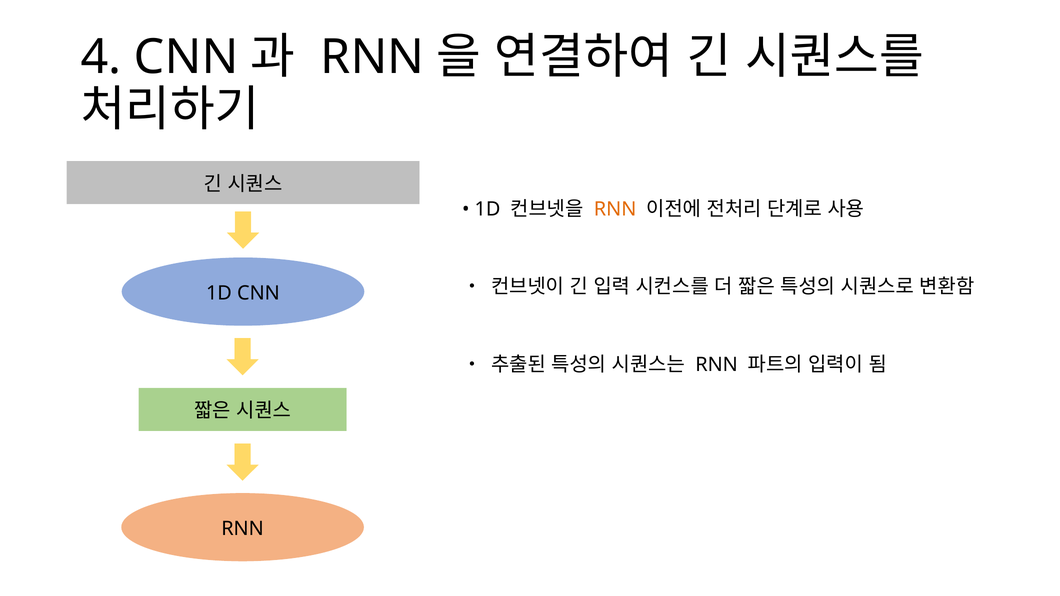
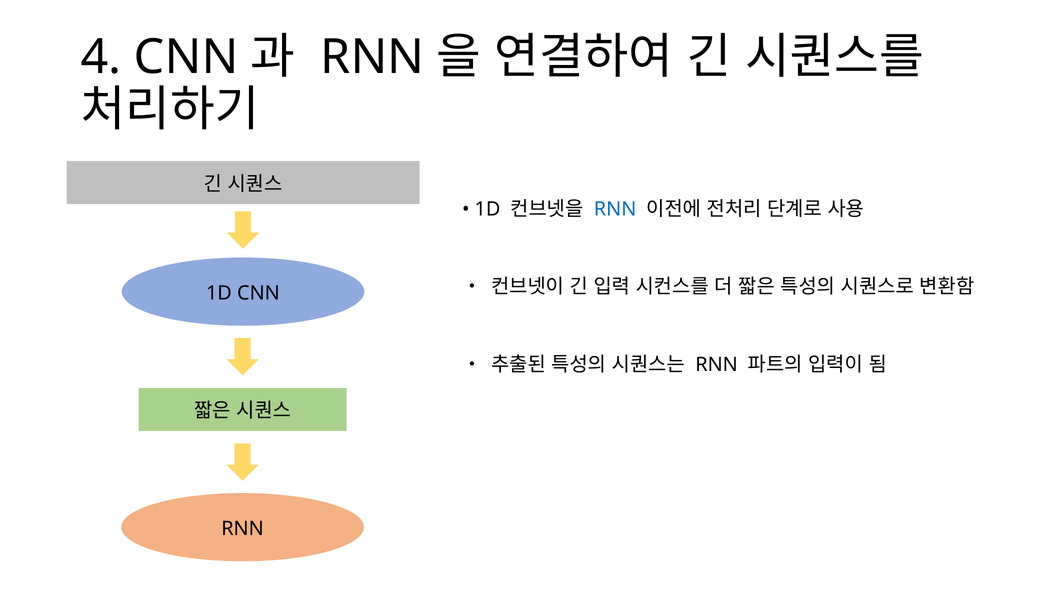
RNN colour: orange -> blue (615, 209)
